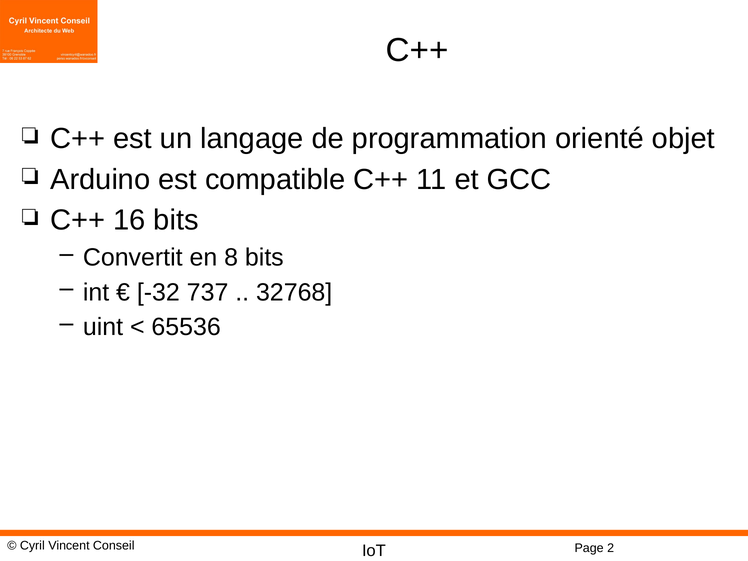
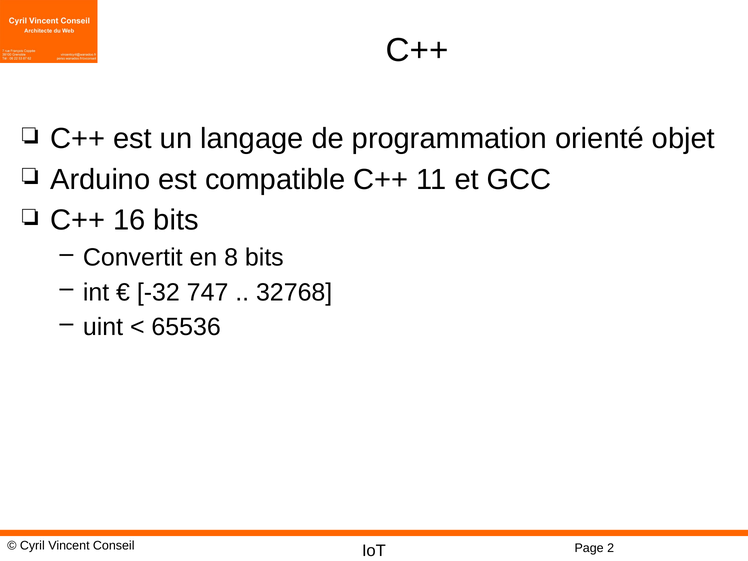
737: 737 -> 747 (208, 292)
